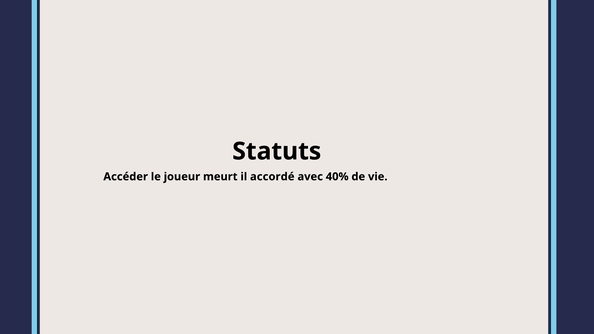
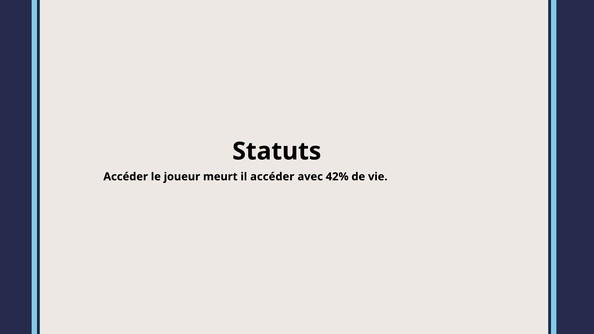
il accordé: accordé -> accéder (272, 177)
40%: 40% -> 42% (337, 177)
